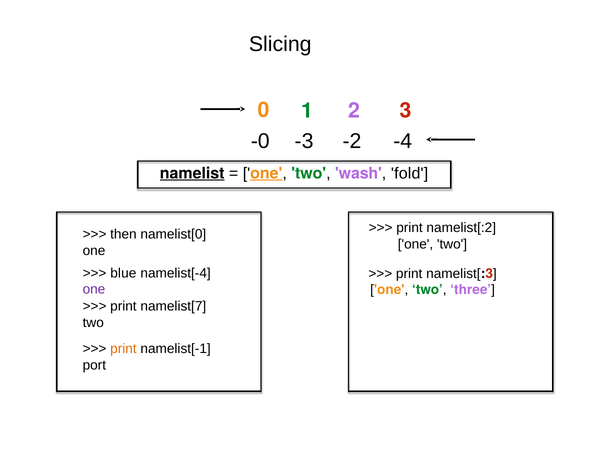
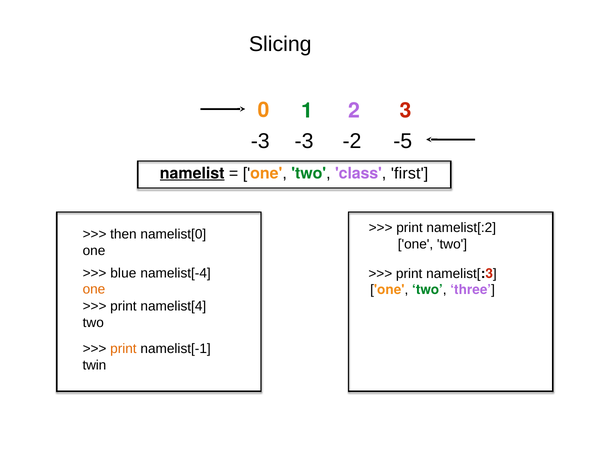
-0: -0 -> -3 (260, 141)
-4: -4 -> -5 (403, 141)
one underline: present -> none (266, 173)
wash: wash -> class (358, 173)
fold: fold -> first (410, 173)
one colour: purple -> orange (94, 289)
namelist[7: namelist[7 -> namelist[4 (173, 306)
port: port -> twin (94, 365)
